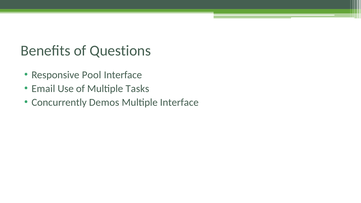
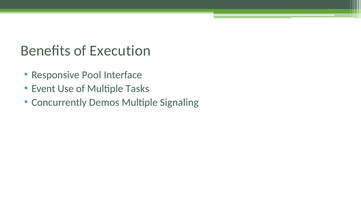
Questions: Questions -> Execution (120, 51)
Email: Email -> Event (43, 89)
Multiple Interface: Interface -> Signaling (179, 103)
